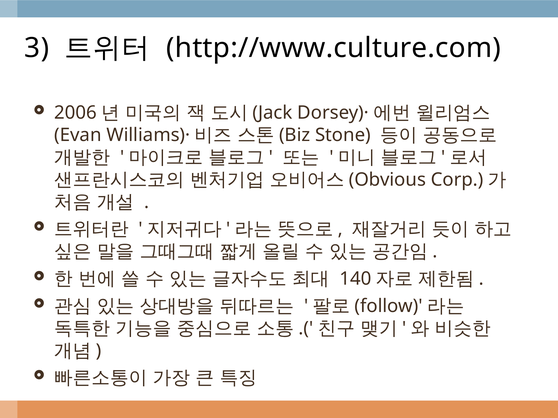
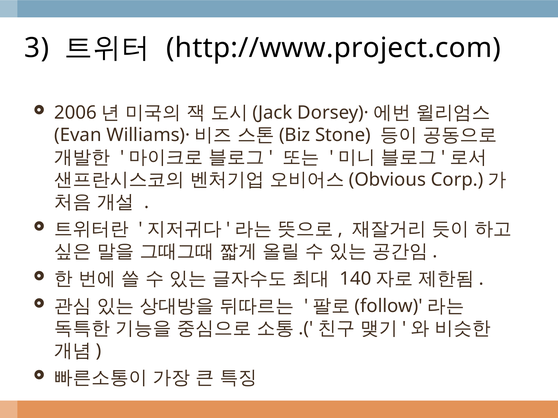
http://www.culture.com: http://www.culture.com -> http://www.project.com (333, 48)
